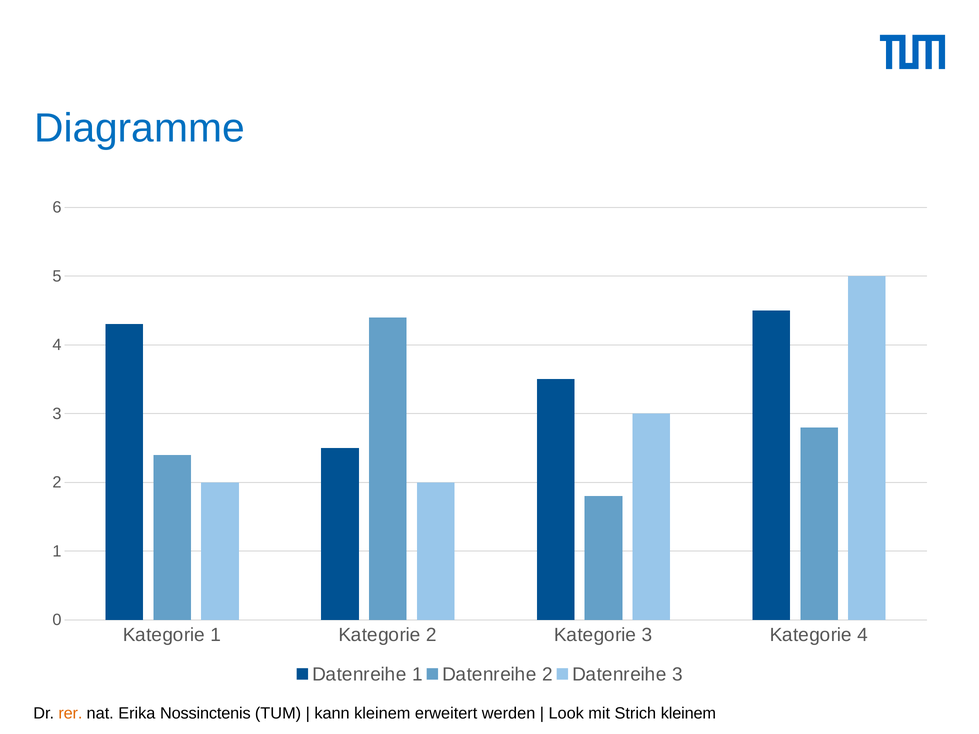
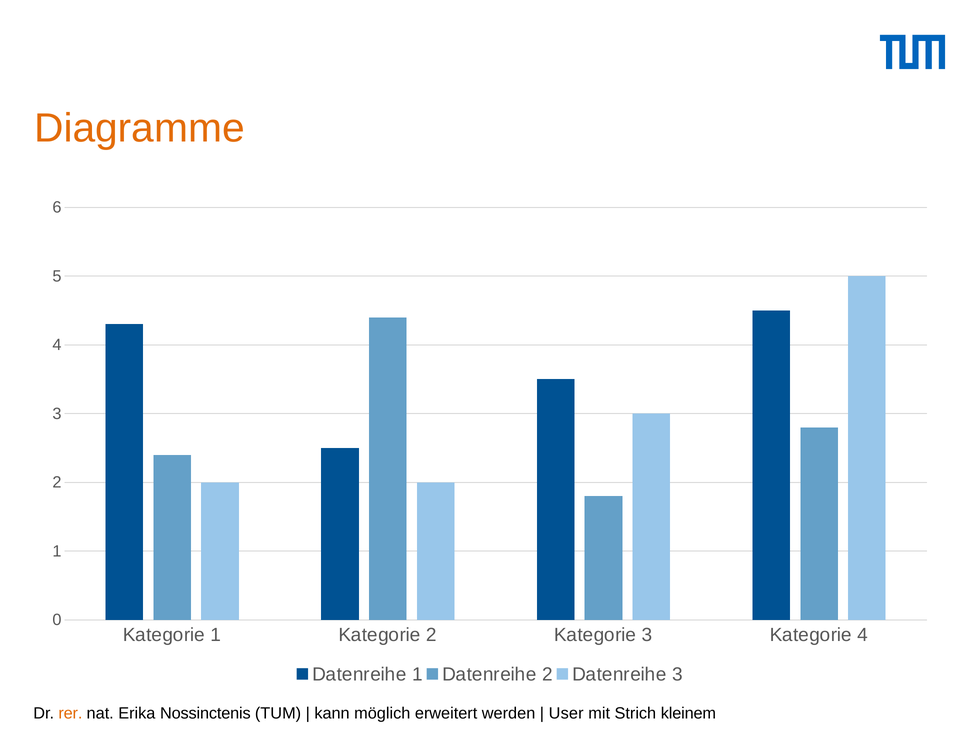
Diagramme colour: blue -> orange (139, 128)
kann kleinem: kleinem -> möglich (382, 714)
Look: Look -> User (566, 714)
